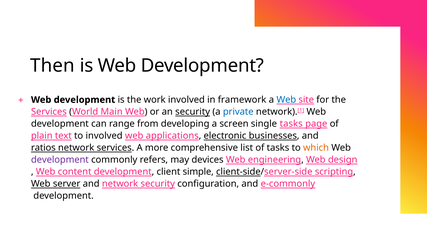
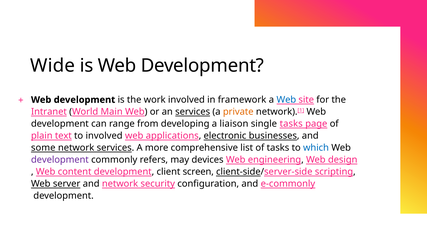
Then: Then -> Wide (53, 66)
Services: Services -> Intranet (49, 112)
an security: security -> services (193, 112)
private colour: blue -> orange (238, 112)
screen: screen -> liaison (234, 124)
ratios: ratios -> some (43, 148)
which colour: orange -> blue (316, 148)
simple: simple -> screen (198, 172)
